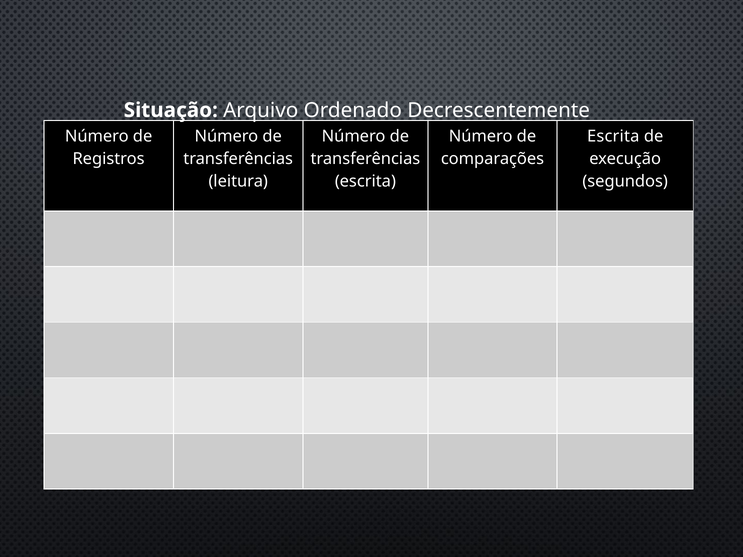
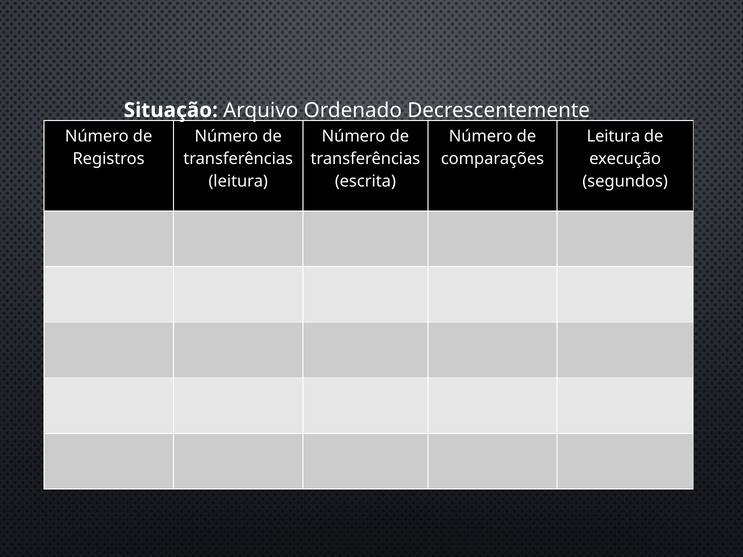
Escrita: Escrita -> Leitura (613, 136)
